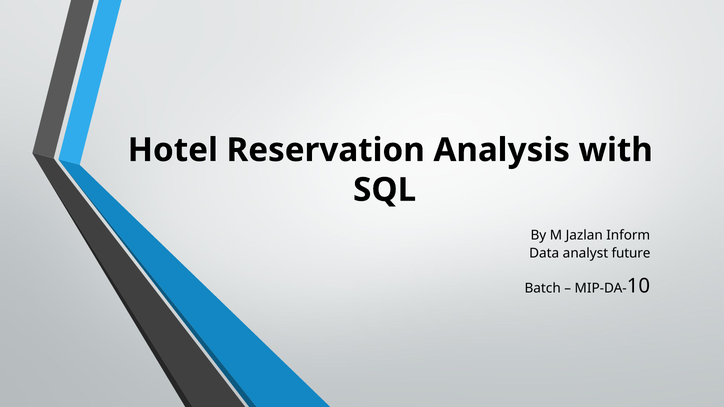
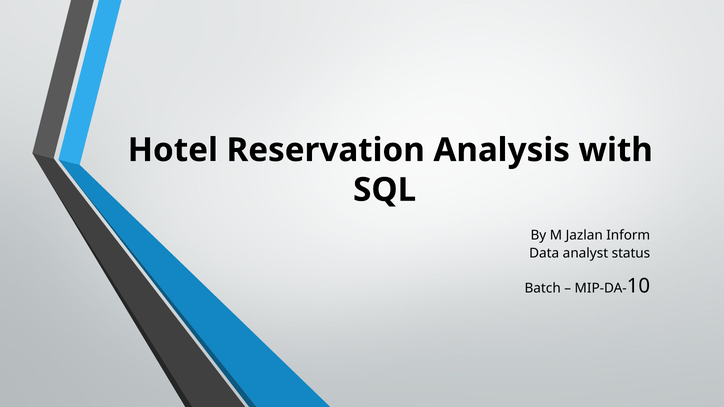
future: future -> status (631, 253)
